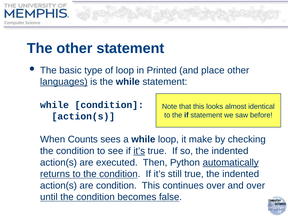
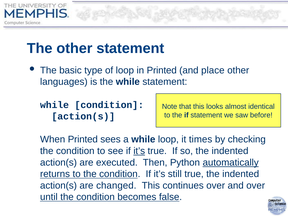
languages underline: present -> none (64, 82)
When Counts: Counts -> Printed (83, 139)
make: make -> times (201, 139)
are condition: condition -> changed (116, 185)
